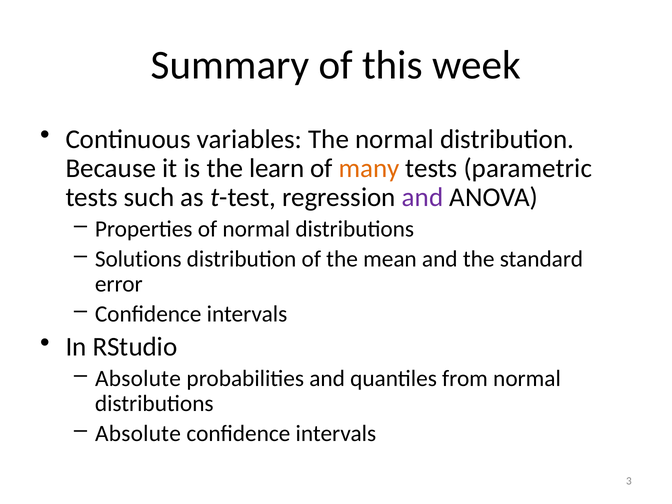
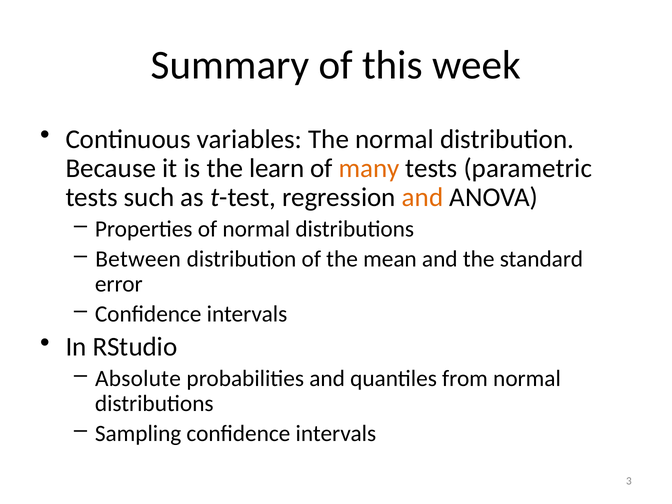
and colour: purple -> orange (423, 198)
Solutions: Solutions -> Between (138, 259)
Absolute: Absolute -> Sampling (138, 434)
